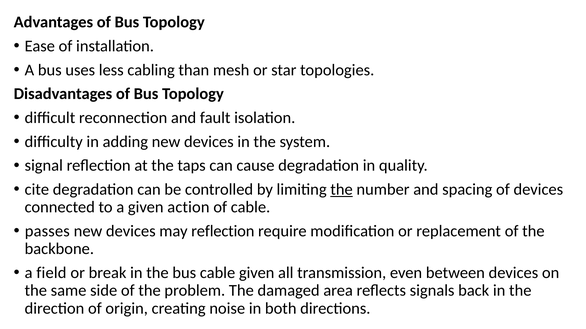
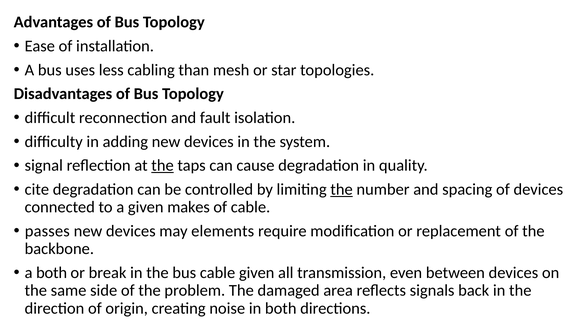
the underline: none -> present (163, 166)
action: action -> makes (189, 208)
may reflection: reflection -> elements (223, 232)
a field: field -> both (52, 273)
